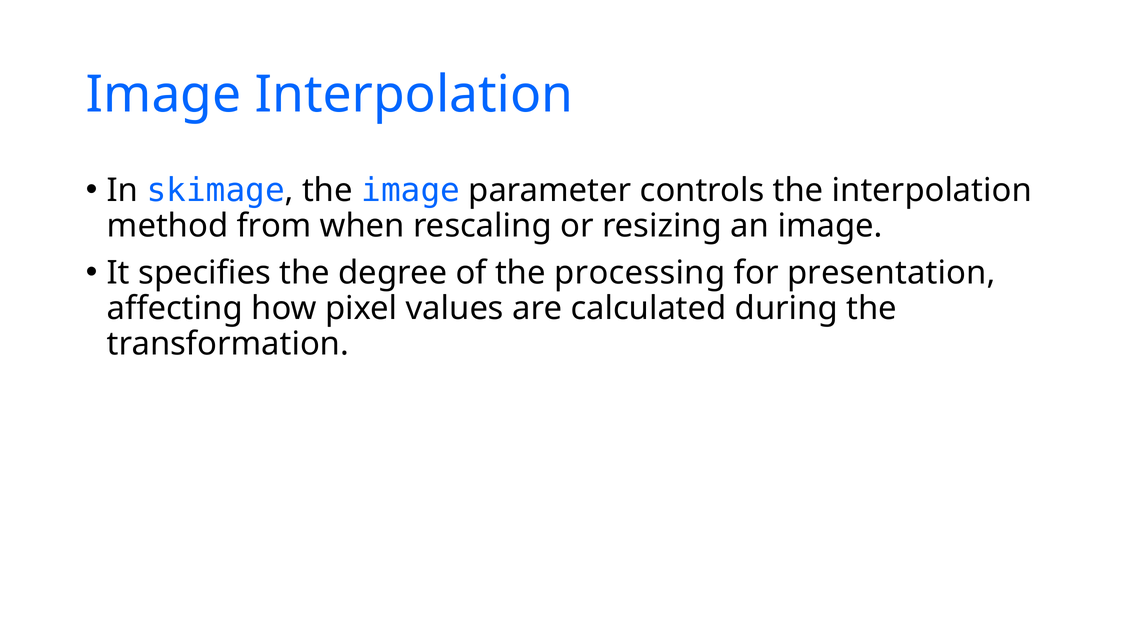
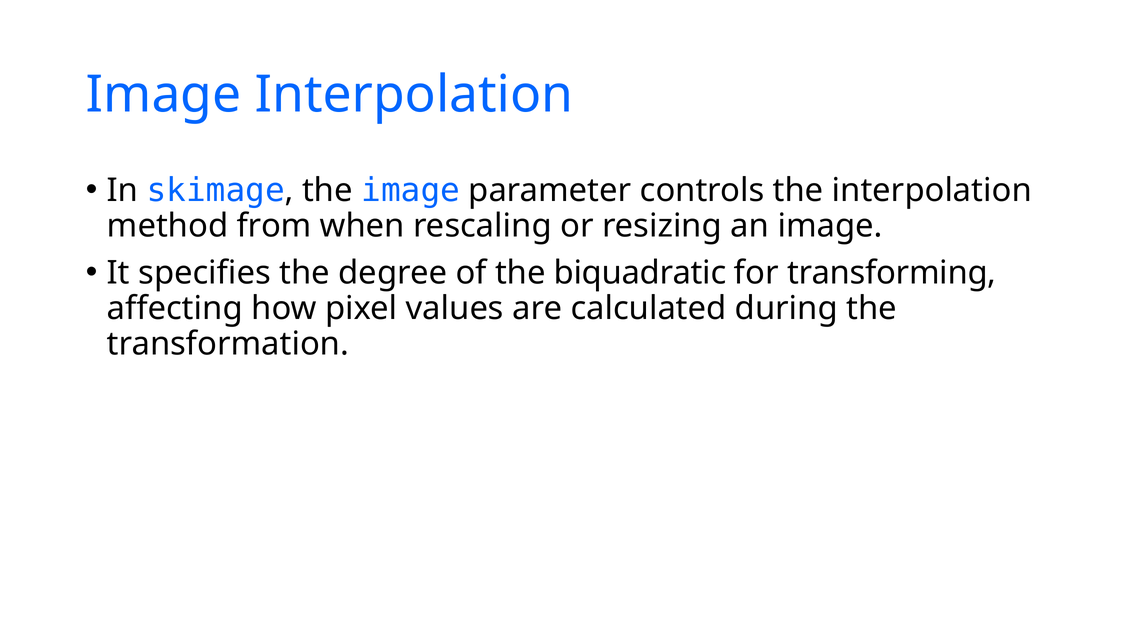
processing: processing -> biquadratic (640, 273)
presentation: presentation -> transforming (892, 273)
